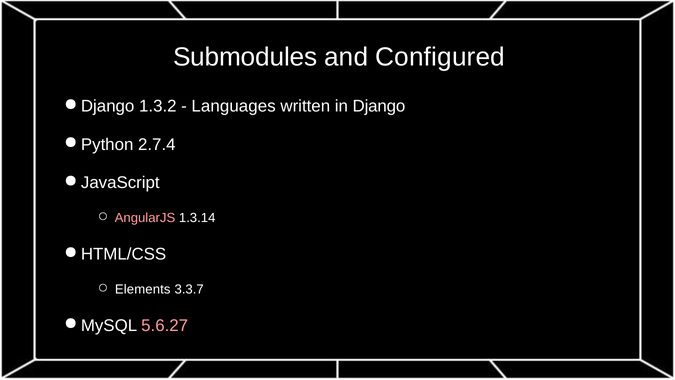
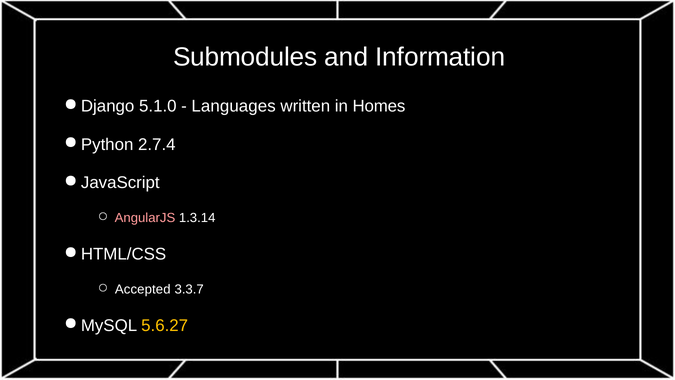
Configured: Configured -> Information (440, 57)
1.3.2: 1.3.2 -> 5.1.0 (158, 106)
Django: Django -> Homes (379, 106)
Elements: Elements -> Accepted (143, 289)
5.6.27 colour: pink -> yellow (165, 325)
